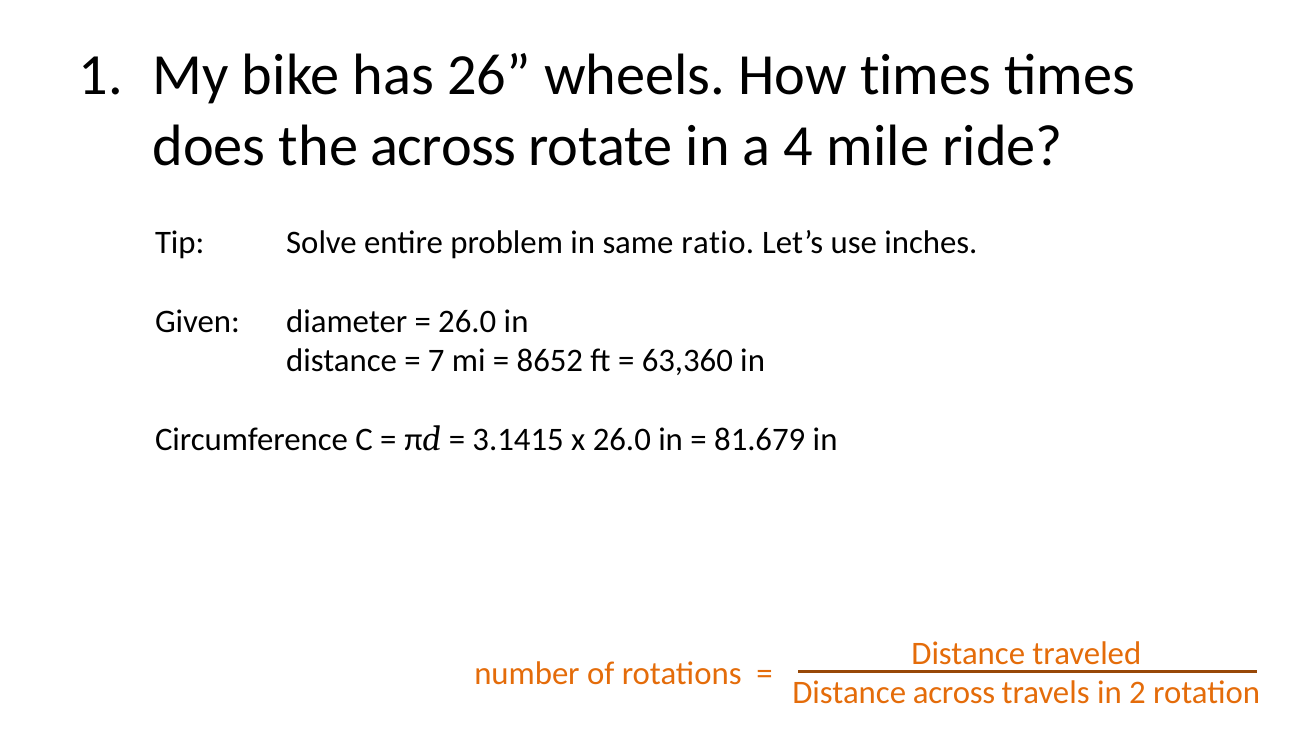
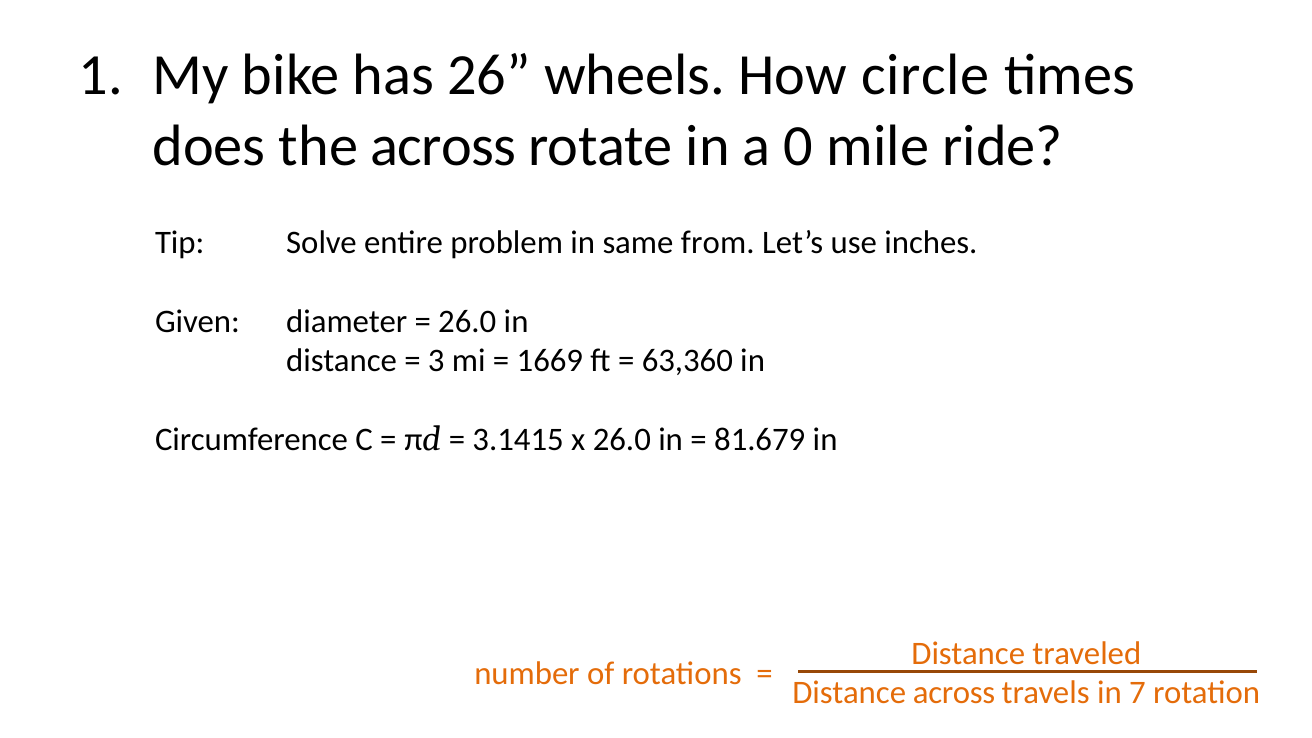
How times: times -> circle (925, 76)
4: 4 -> 0 (799, 146)
ratio: ratio -> from (718, 243)
7: 7 -> 3 (436, 361)
8652: 8652 -> 1669 (550, 361)
2: 2 -> 7 (1138, 693)
